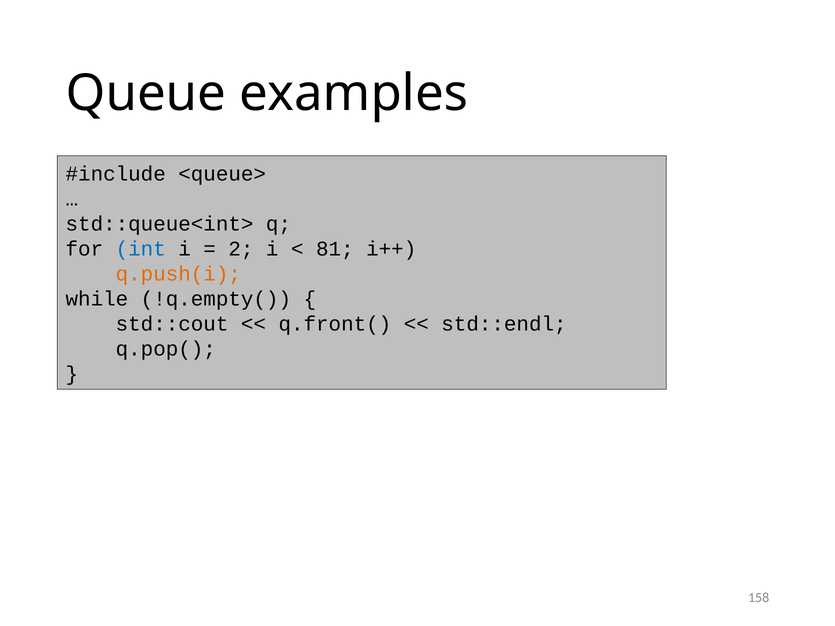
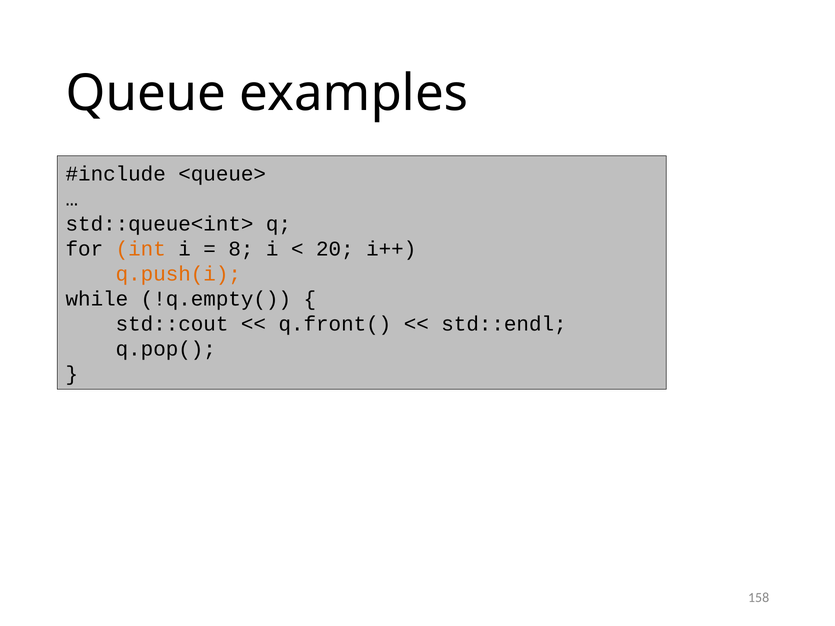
int colour: blue -> orange (141, 249)
2: 2 -> 8 (241, 249)
81: 81 -> 20 (335, 249)
